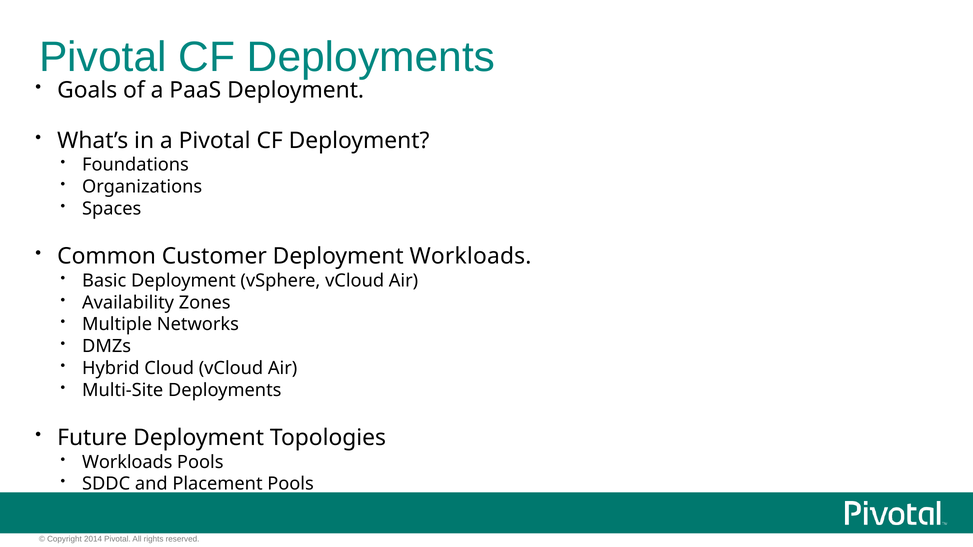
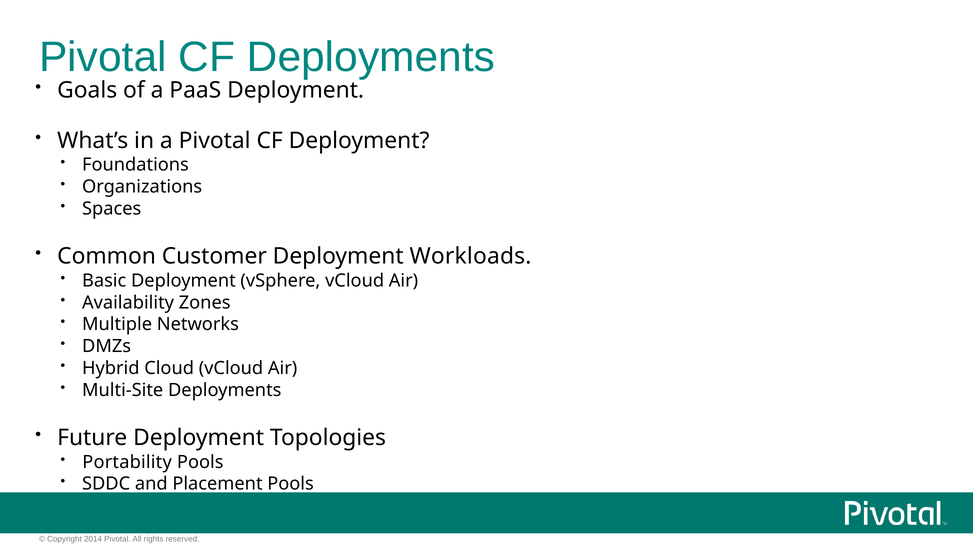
Workloads: Workloads -> Portability (127, 462)
